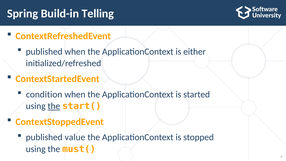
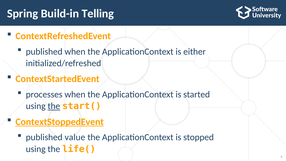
condition: condition -> processes (44, 94)
ContextStoppedEvent underline: none -> present (60, 122)
must(: must( -> life( (79, 149)
